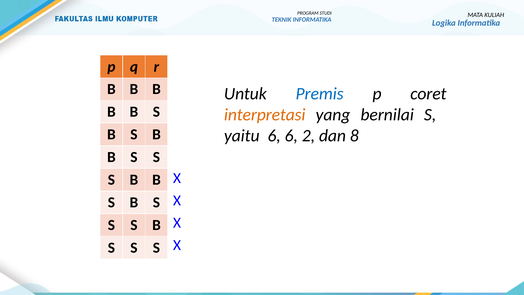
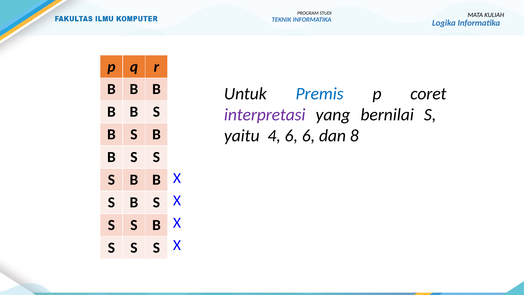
interpretasi colour: orange -> purple (265, 115)
yaitu 6: 6 -> 4 (274, 135)
6 2: 2 -> 6 (308, 135)
